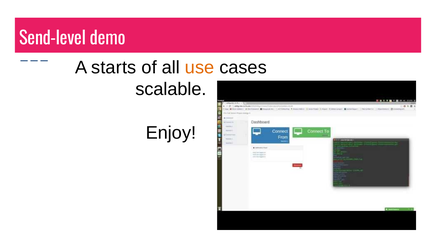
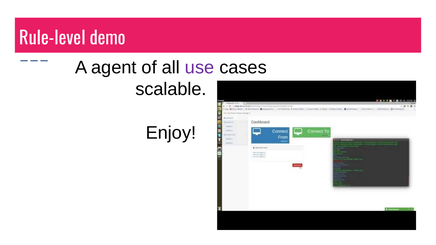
Send-level: Send-level -> Rule-level (52, 39)
starts: starts -> agent (114, 68)
use colour: orange -> purple (200, 68)
